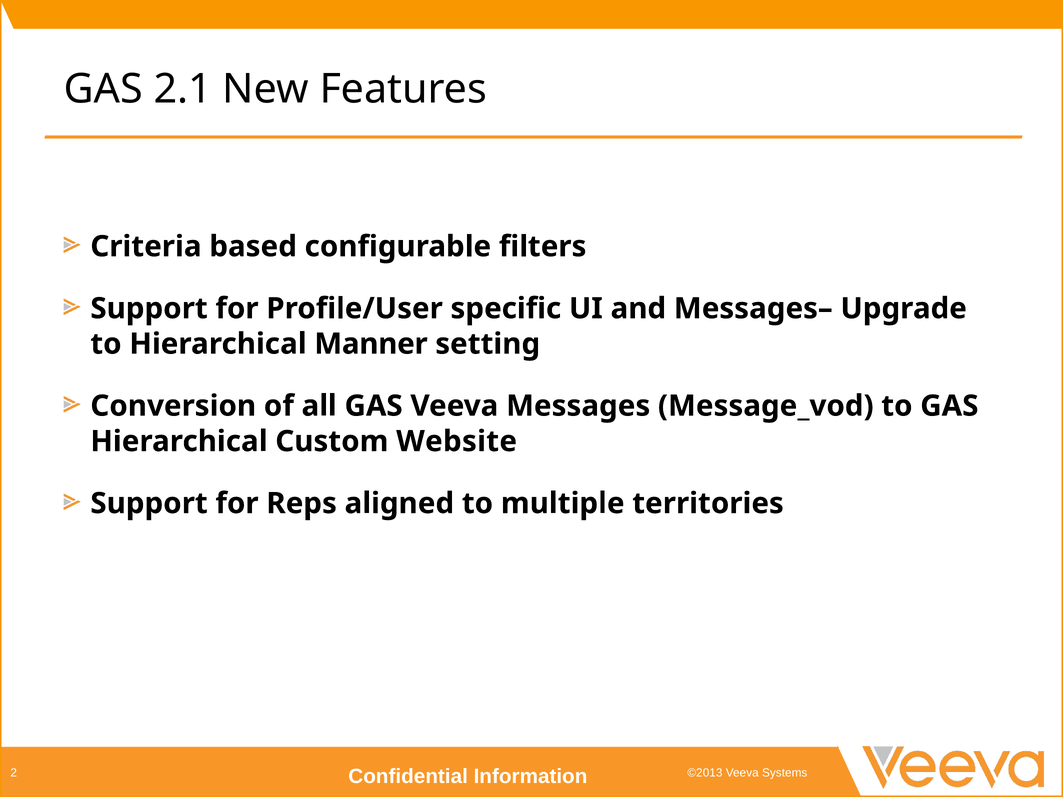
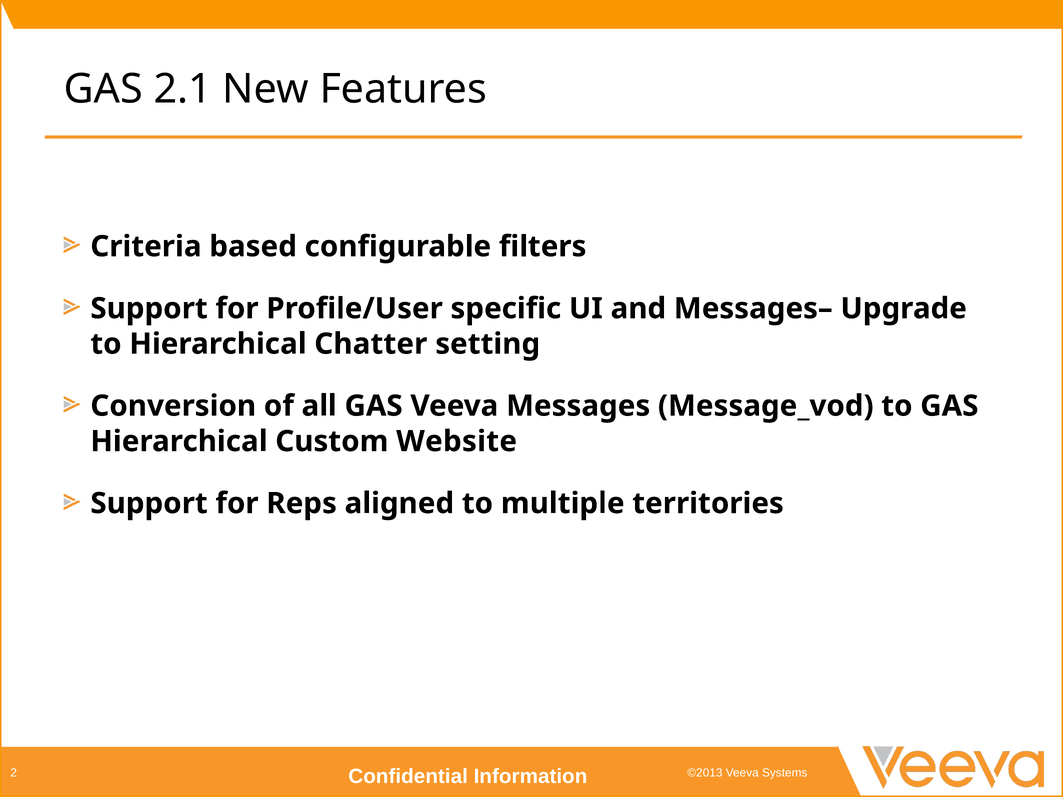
Manner: Manner -> Chatter (371, 344)
